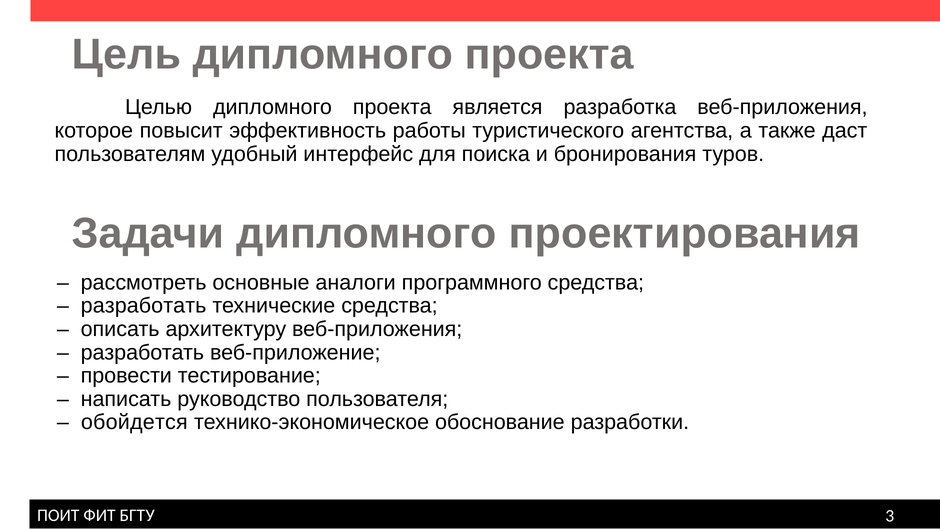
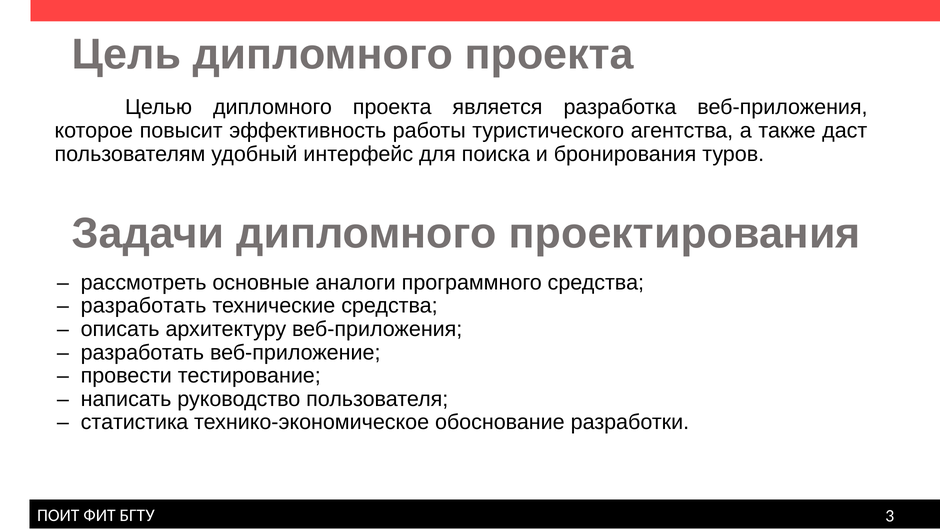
обойдется: обойдется -> статистика (135, 422)
